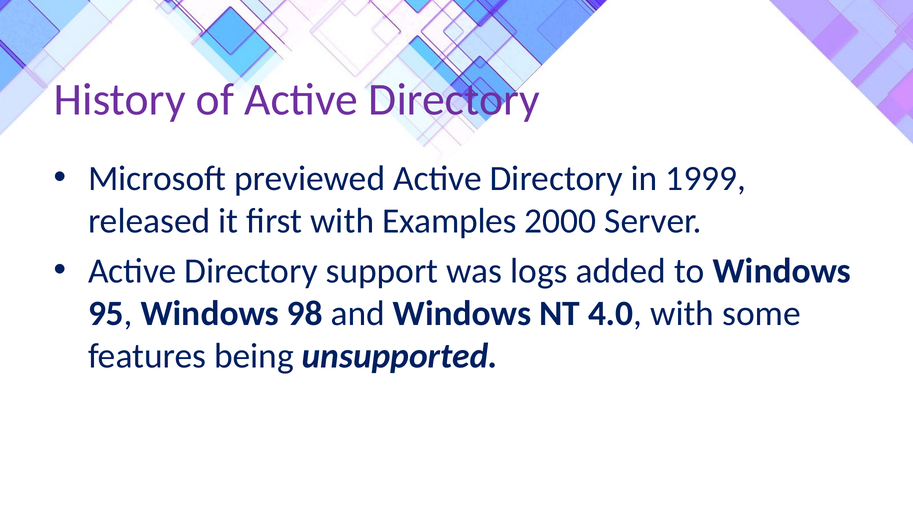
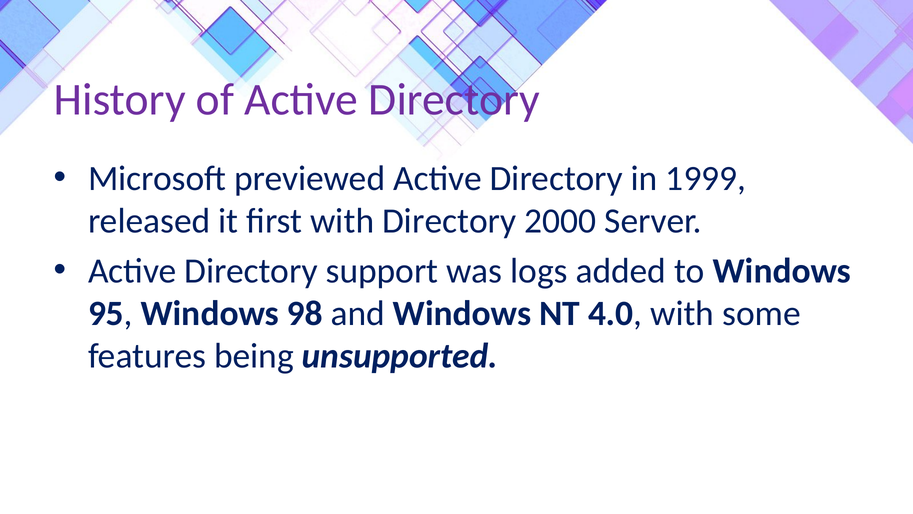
with Examples: Examples -> Directory (449, 221)
